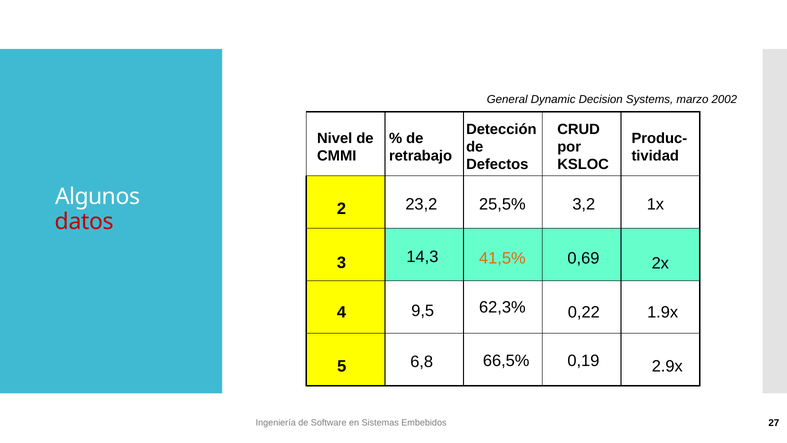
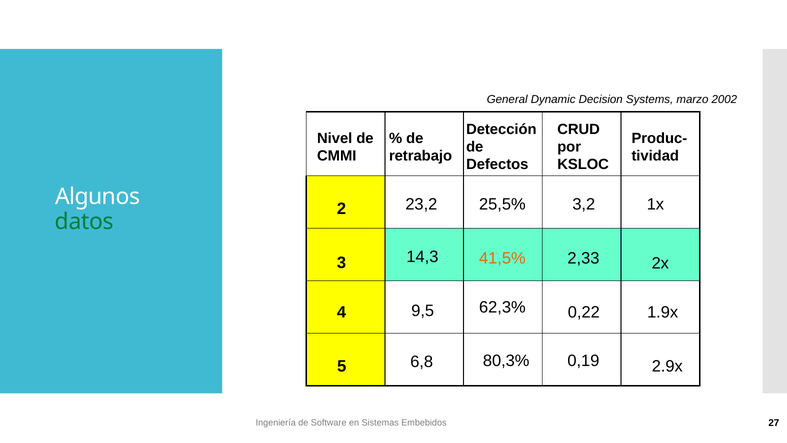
datos colour: red -> green (84, 221)
0,69: 0,69 -> 2,33 (583, 258)
66,5%: 66,5% -> 80,3% (506, 361)
